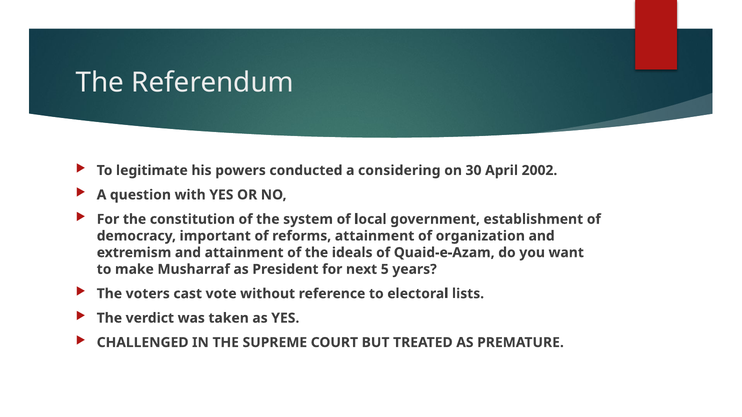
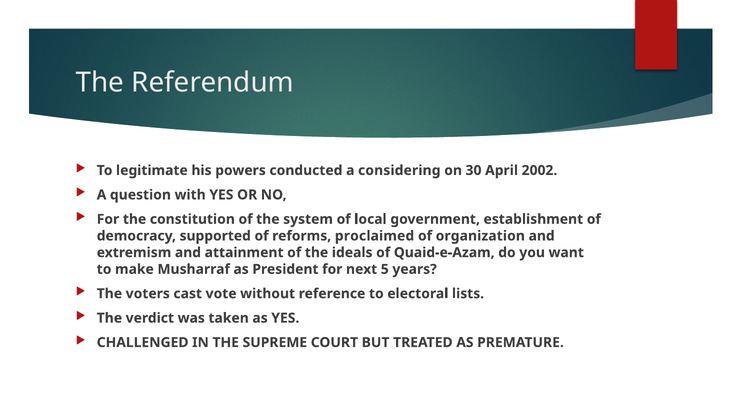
important: important -> supported (215, 236)
reforms attainment: attainment -> proclaimed (375, 236)
